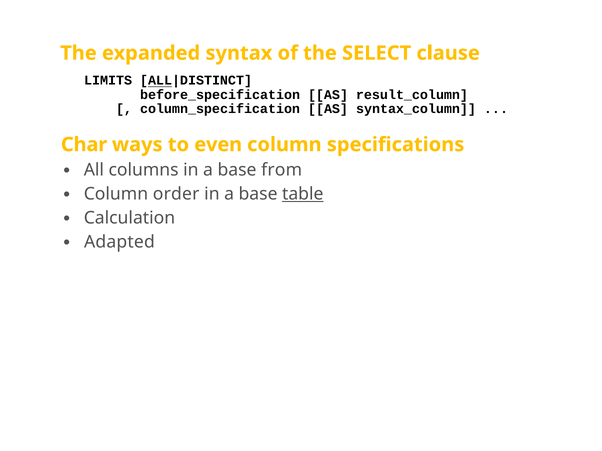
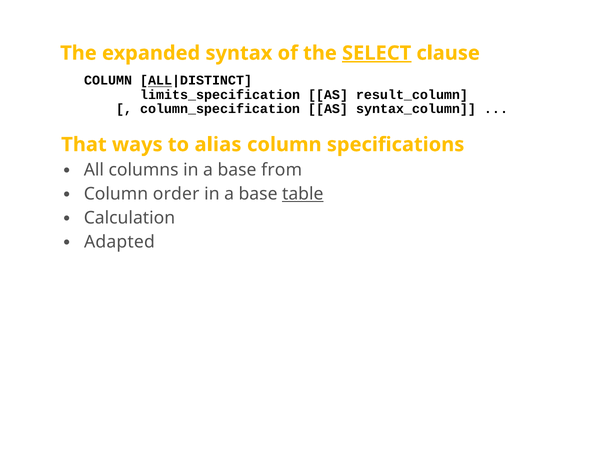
SELECT underline: none -> present (377, 53)
LIMITS: LIMITS -> COLUMN (108, 80)
before_specification: before_specification -> limits_specification (220, 95)
Char: Char -> That (84, 145)
even: even -> alias (218, 145)
